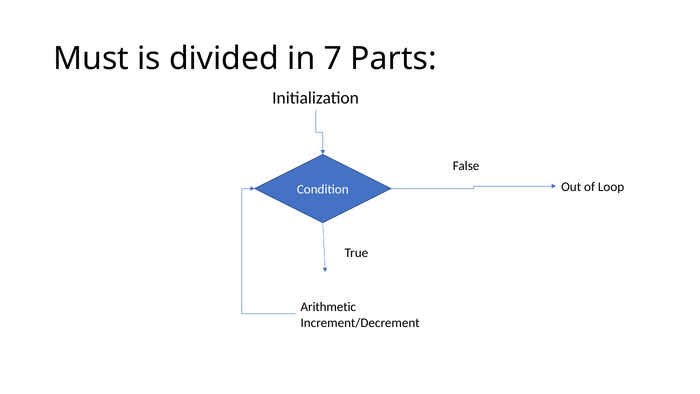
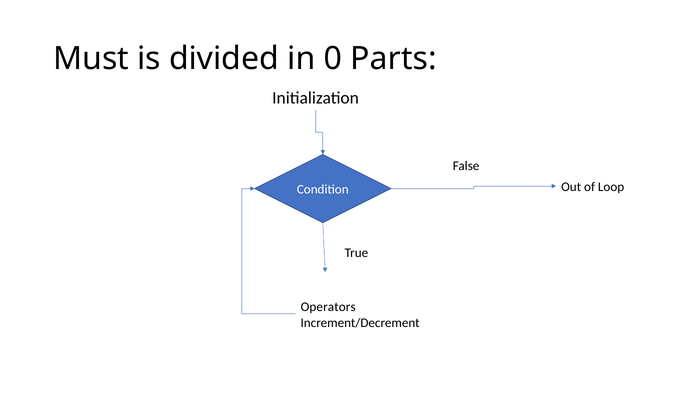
7: 7 -> 0 (333, 59)
Arithmetic: Arithmetic -> Operators (328, 307)
